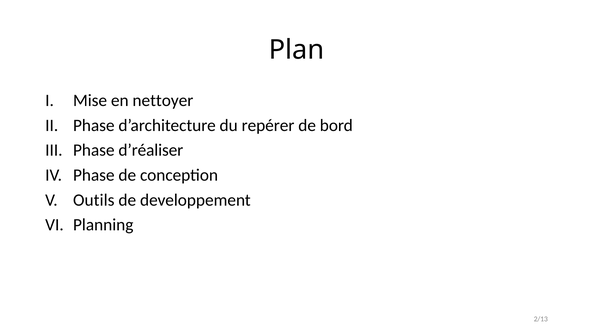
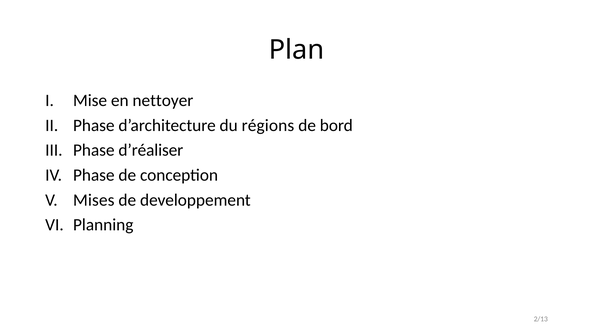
repérer: repérer -> régions (268, 125)
Outils: Outils -> Mises (94, 200)
